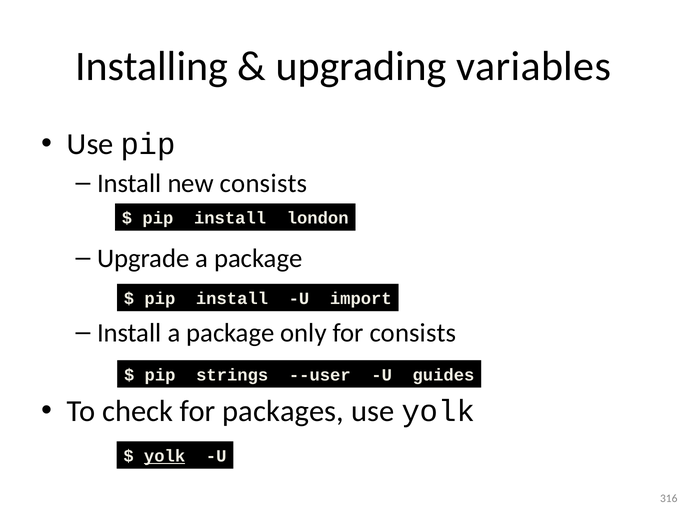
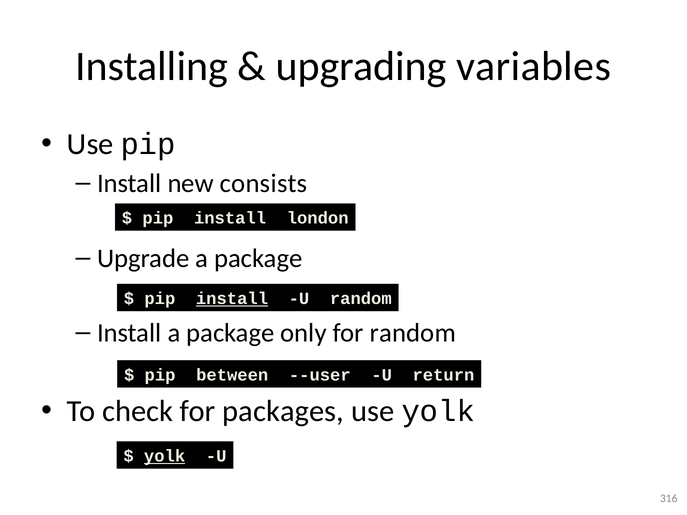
install underline: none -> present (232, 299)
U import: import -> random (361, 299)
for consists: consists -> random (413, 333)
strings: strings -> between (232, 375)
guides: guides -> return (443, 375)
